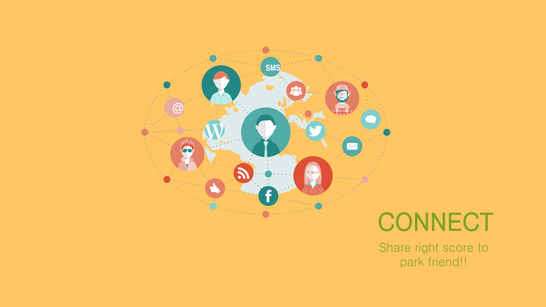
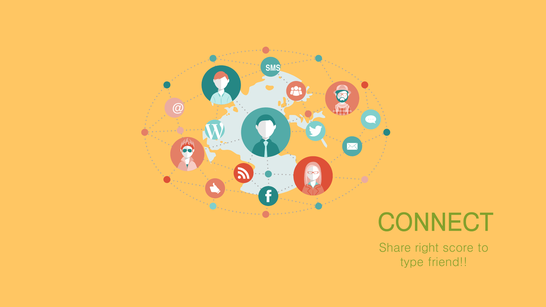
park: park -> type (412, 262)
